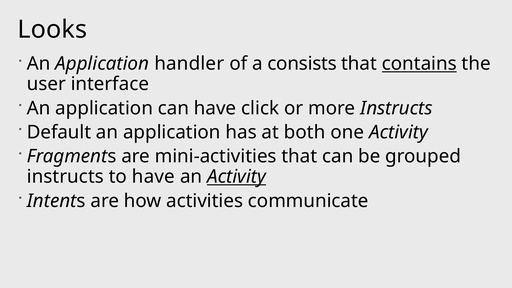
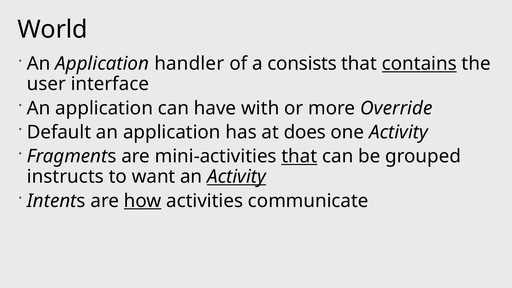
Looks: Looks -> World (53, 29)
click: click -> with (260, 108)
more Instructs: Instructs -> Override (396, 108)
both: both -> does (305, 132)
that underline: none -> present (299, 156)
to have: have -> want (154, 177)
how underline: none -> present (143, 201)
